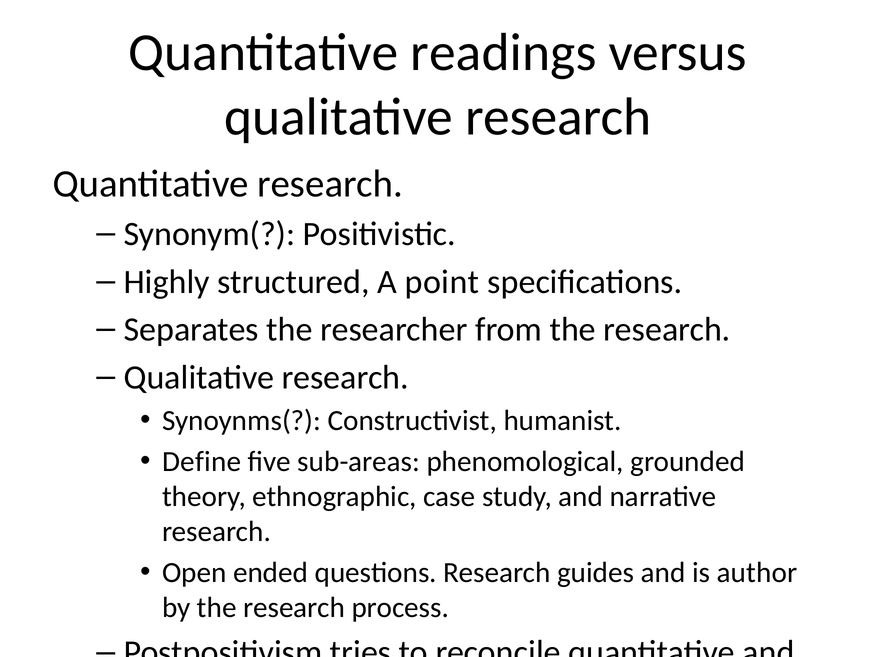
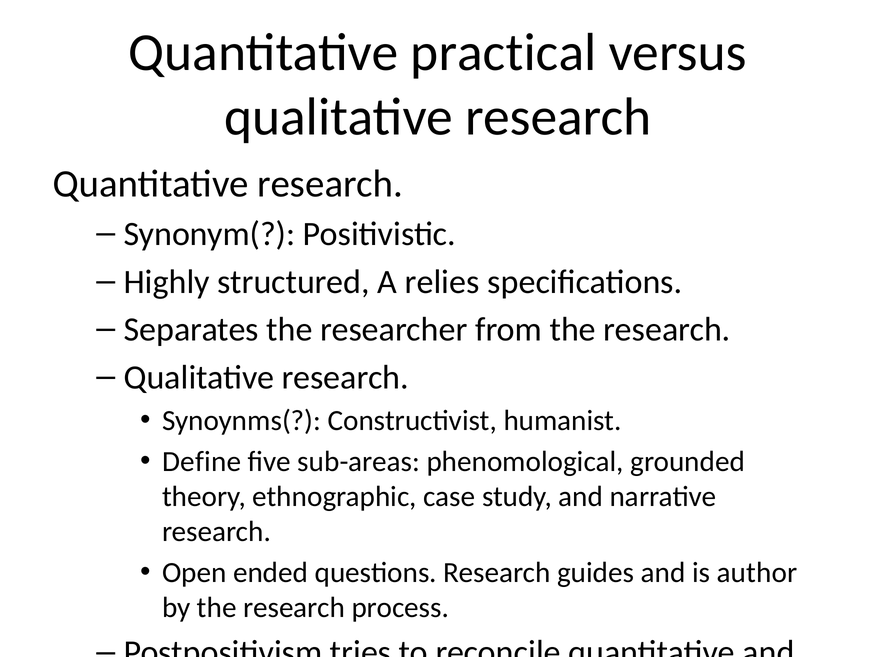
readings: readings -> practical (503, 53)
point: point -> relies (442, 282)
